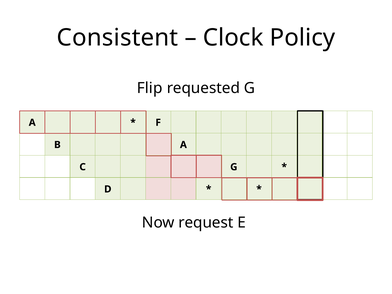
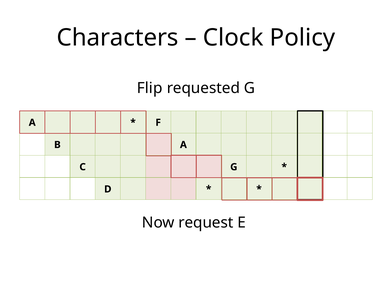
Consistent: Consistent -> Characters (118, 38)
